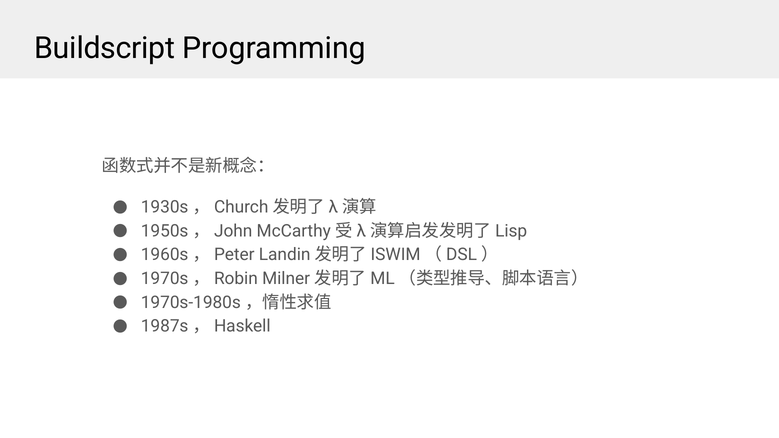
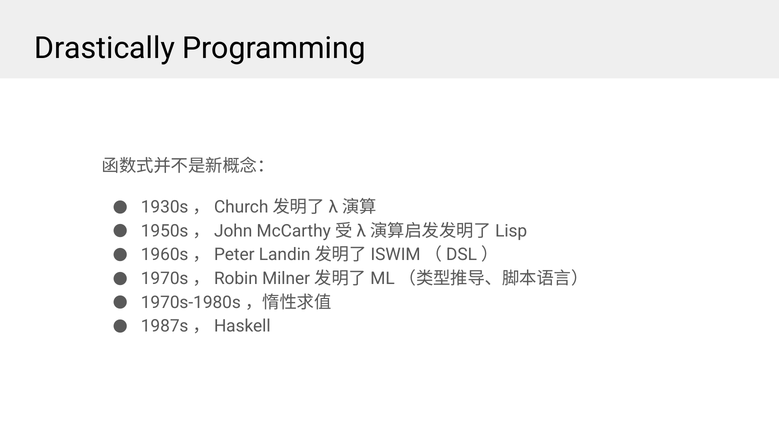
Buildscript: Buildscript -> Drastically (105, 49)
